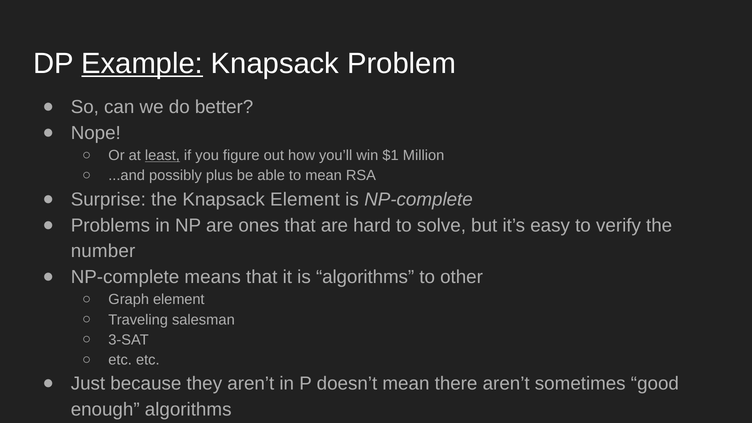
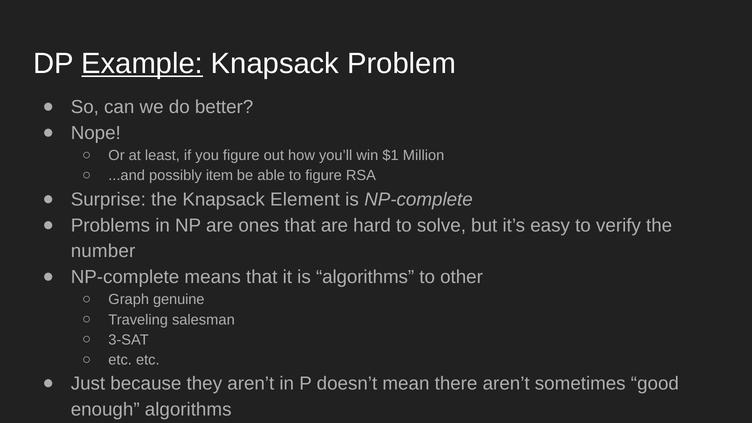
least underline: present -> none (162, 155)
plus: plus -> item (219, 176)
to mean: mean -> figure (324, 176)
Graph element: element -> genuine (179, 300)
